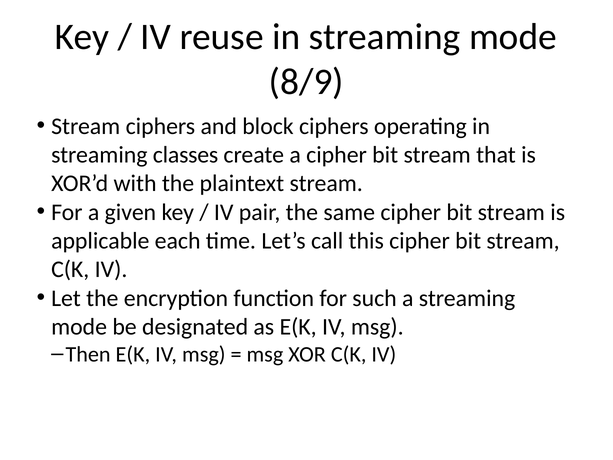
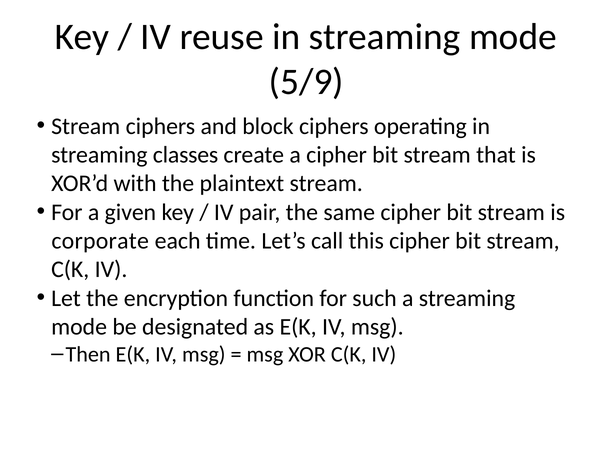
8/9: 8/9 -> 5/9 (306, 82)
applicable: applicable -> corporate (100, 241)
